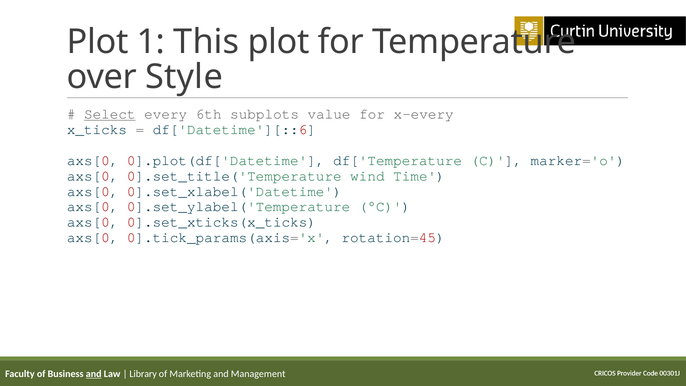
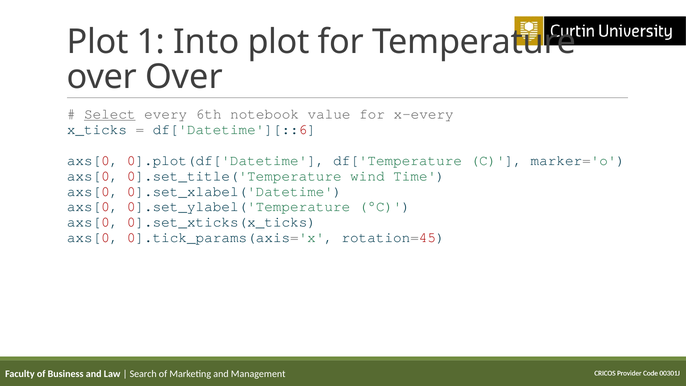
This: This -> Into (206, 42)
over Style: Style -> Over (184, 77)
subplots: subplots -> notebook (265, 114)
and underline: present -> none (94, 374)
Library: Library -> Search (143, 374)
